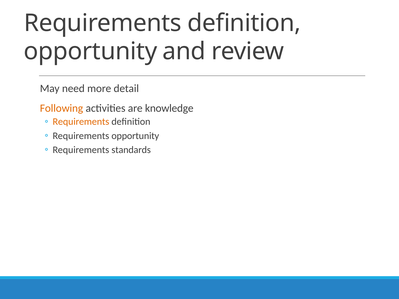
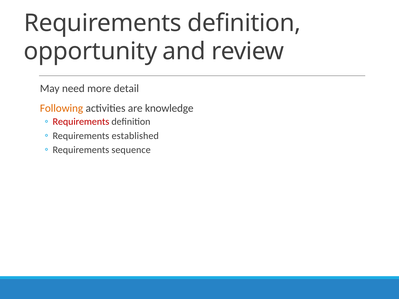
Requirements colour: orange -> red (81, 122)
Requirements opportunity: opportunity -> established (135, 136)
standards: standards -> sequence (131, 150)
